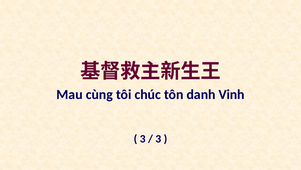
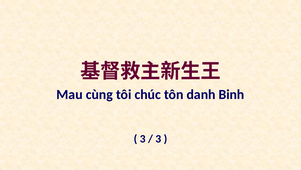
Vinh: Vinh -> Binh (232, 94)
